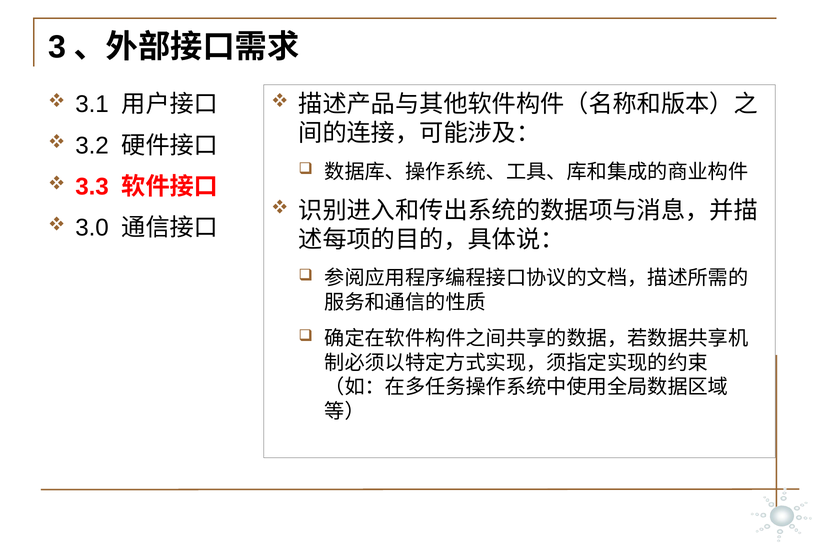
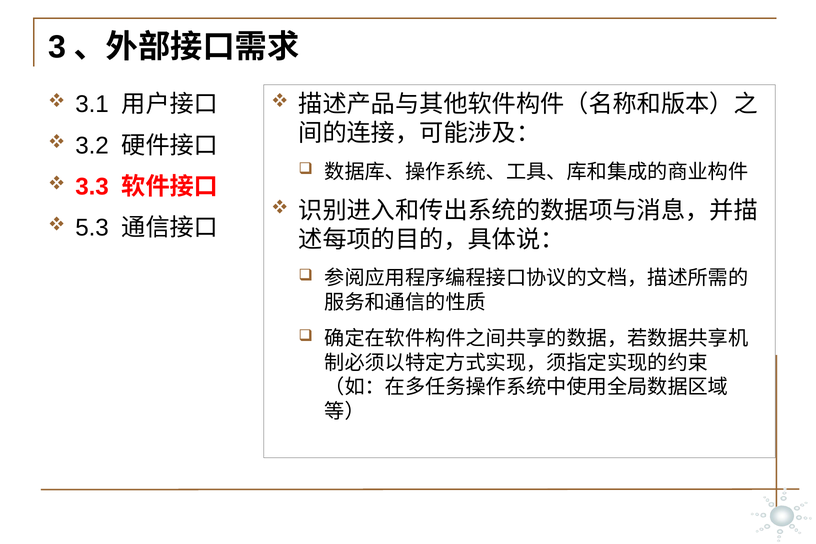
3.0: 3.0 -> 5.3 (92, 228)
